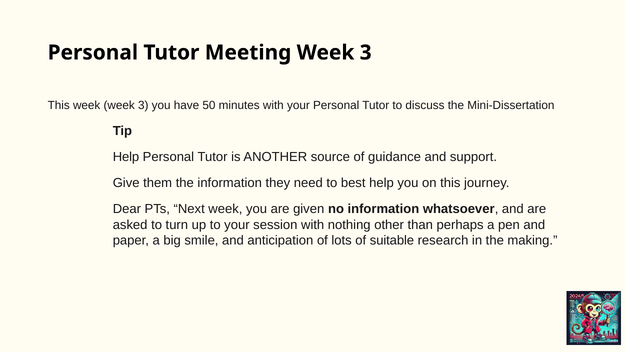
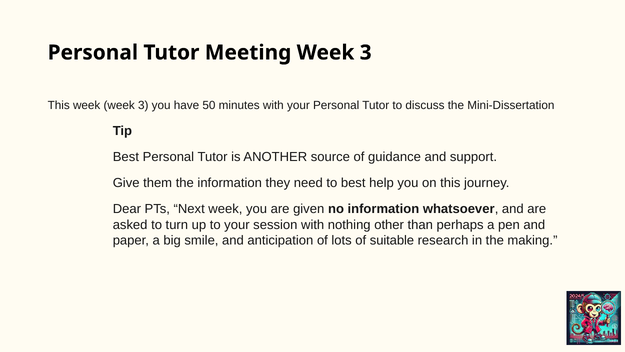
Help: Help -> Best (126, 157)
